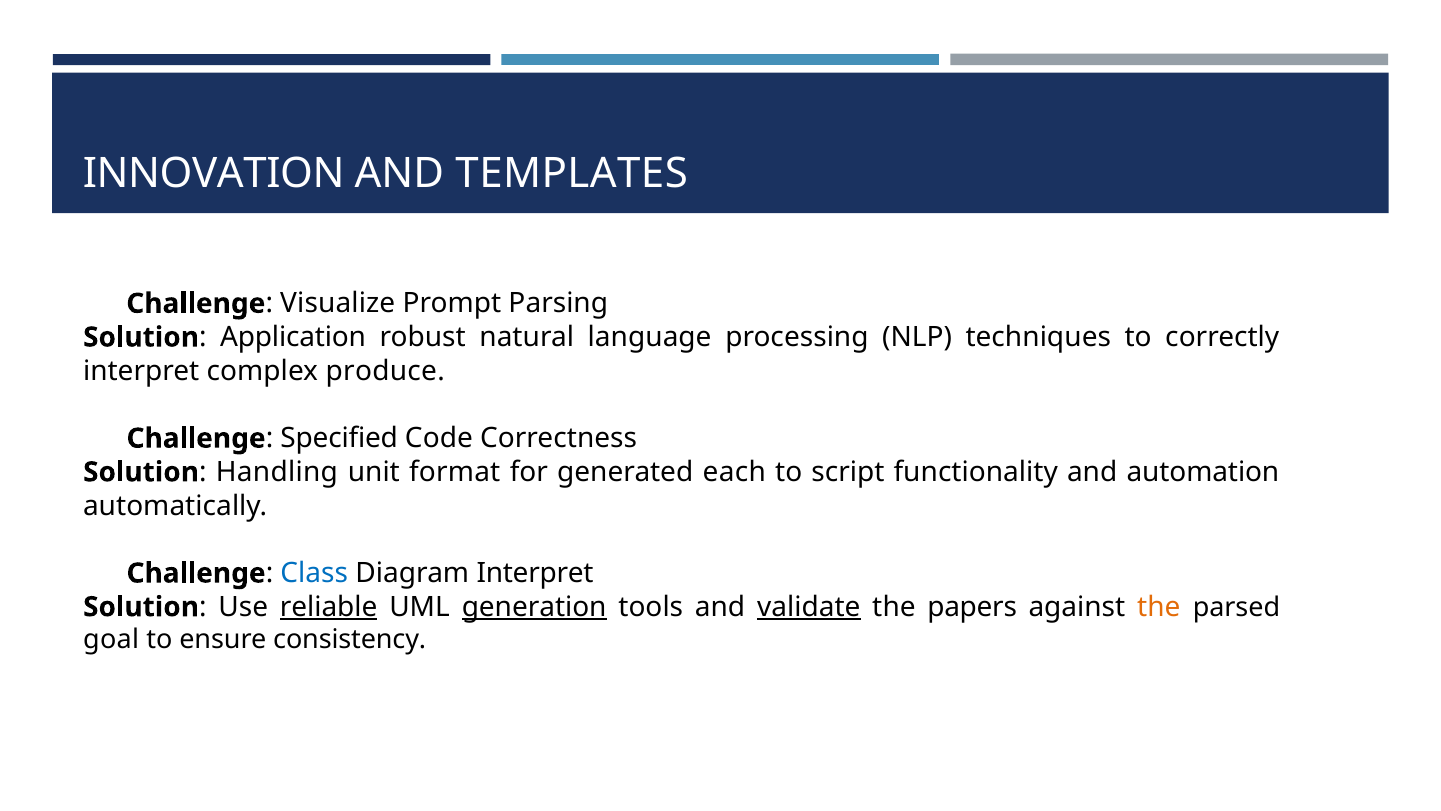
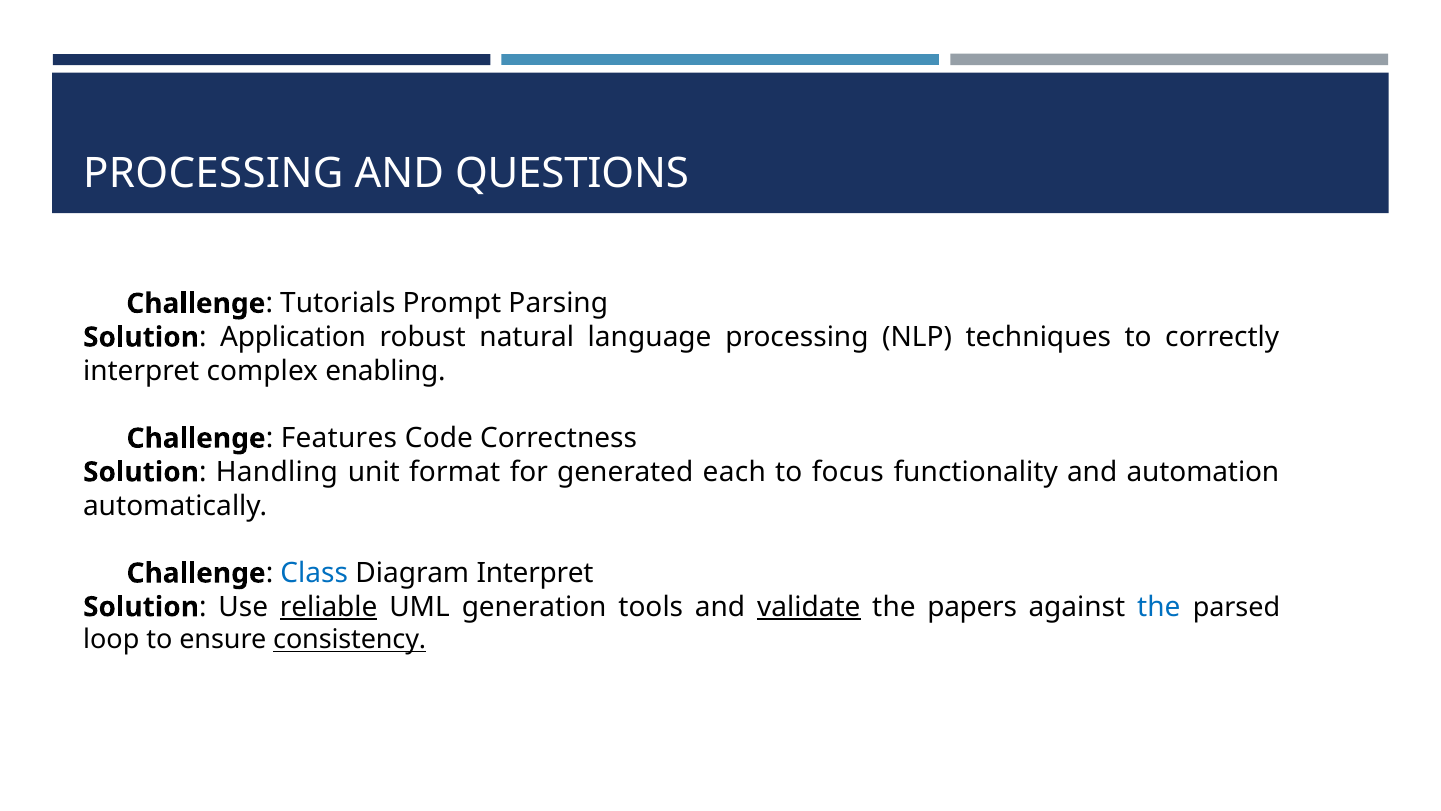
INNOVATION: INNOVATION -> PROCESSING (213, 173)
TEMPLATES: TEMPLATES -> QUESTIONS (572, 173)
Visualize: Visualize -> Tutorials (338, 303)
produce: produce -> enabling (386, 371)
Specified: Specified -> Features (339, 438)
script: script -> focus (848, 472)
generation underline: present -> none (534, 607)
the colour: orange -> blue (1159, 607)
goal: goal -> loop (111, 640)
consistency underline: none -> present (350, 640)
